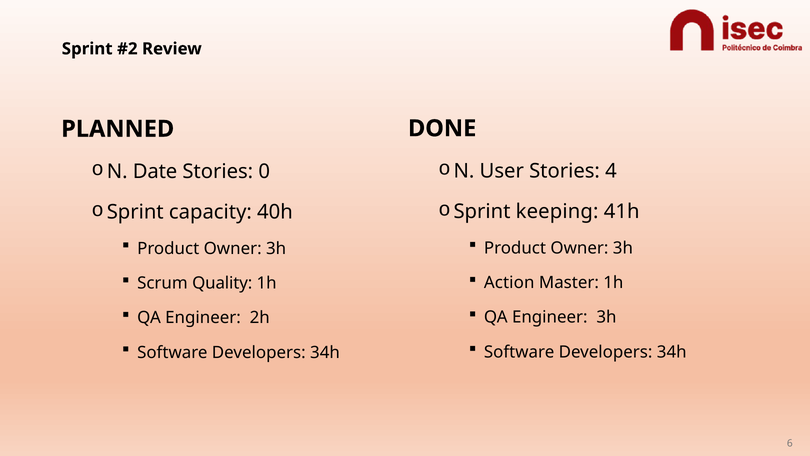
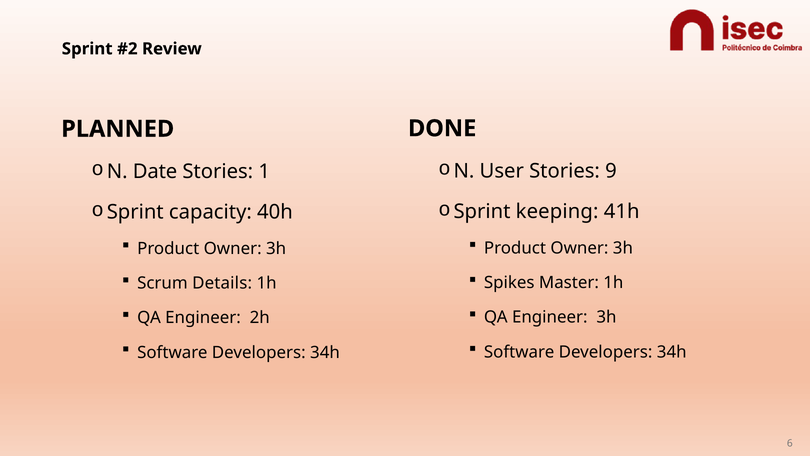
4: 4 -> 9 (611, 171)
0: 0 -> 1 (264, 171)
Action: Action -> Spikes (509, 282)
Quality: Quality -> Details (222, 283)
